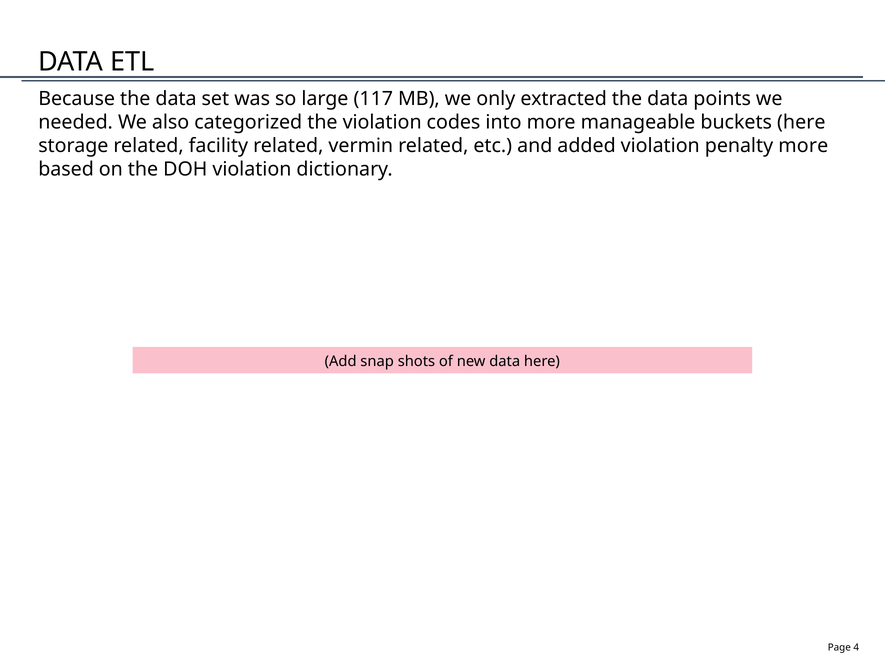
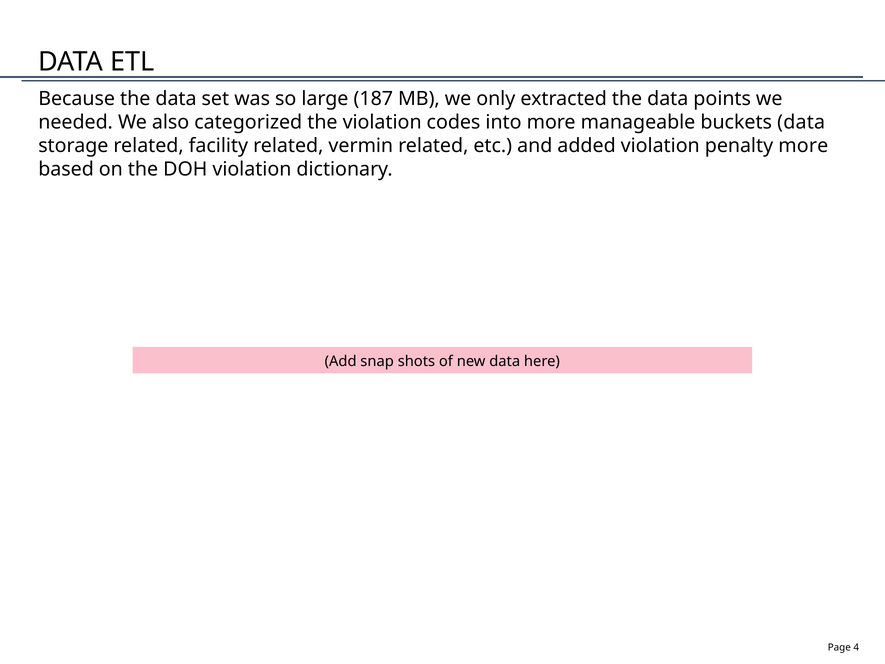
117: 117 -> 187 (373, 99)
buckets here: here -> data (801, 122)
